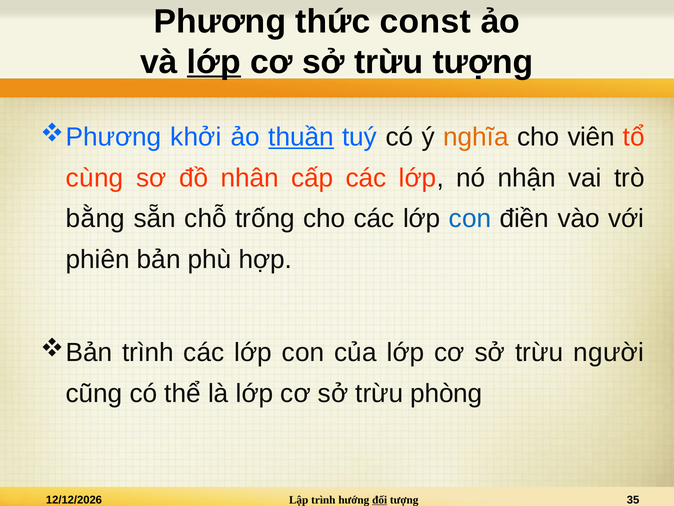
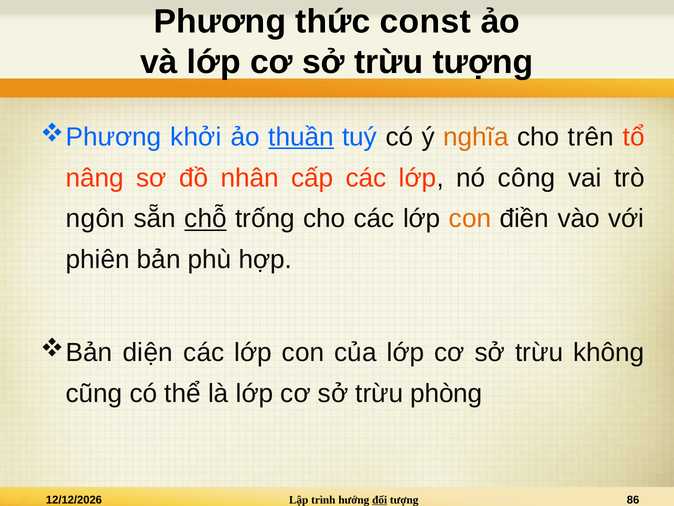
lớp underline: present -> none (214, 62)
viên: viên -> trên (591, 137)
cùng: cùng -> nâng (95, 178)
nhận: nhận -> công (527, 178)
bằng: bằng -> ngôn (95, 219)
chỗ underline: none -> present (206, 219)
con colour: blue -> orange (470, 219)
trình: trình -> diện (148, 352)
người: người -> không (609, 352)
35: 35 -> 86 (633, 499)
